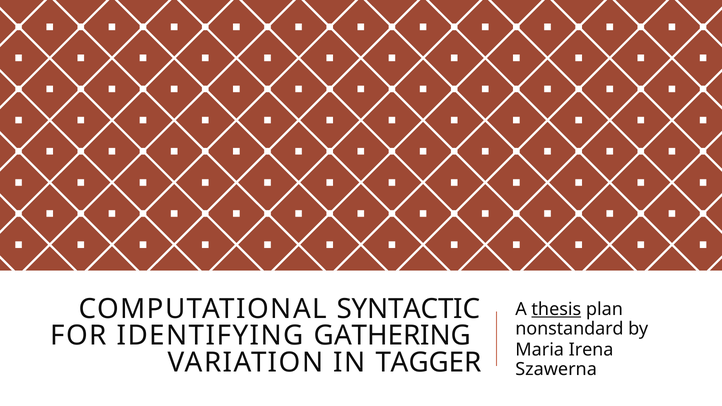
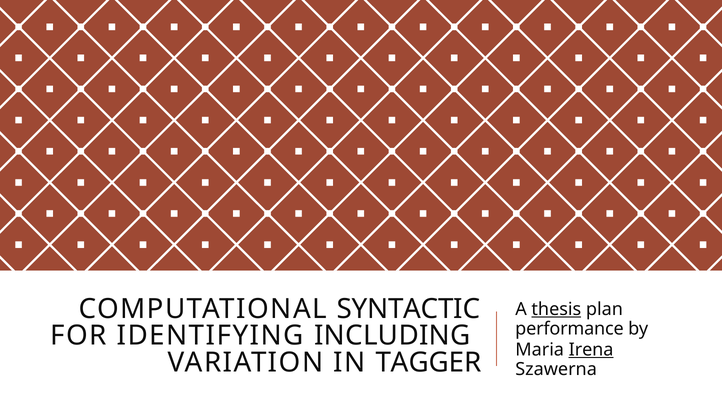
nonstandard: nonstandard -> performance (569, 329)
GATHERING: GATHERING -> INCLUDING (392, 336)
Irena underline: none -> present (591, 350)
